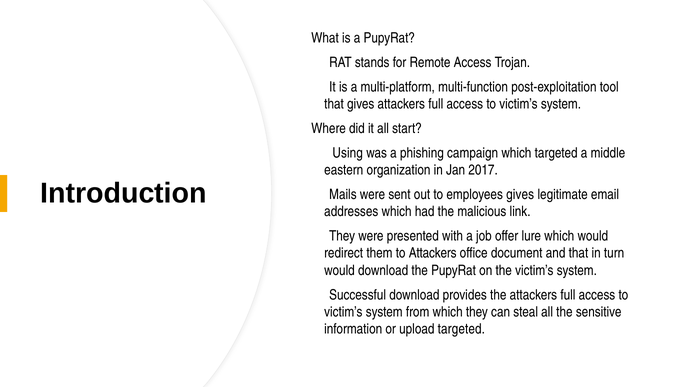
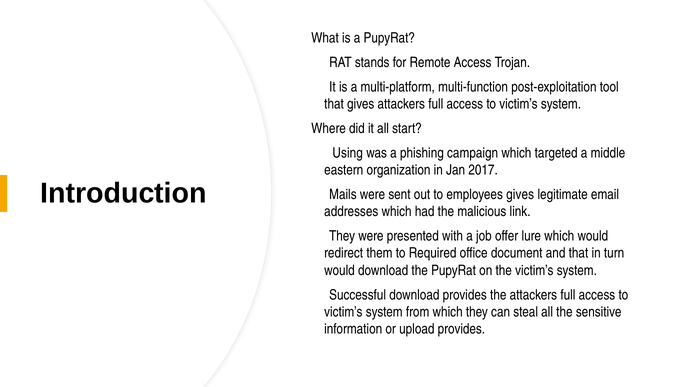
to Attackers: Attackers -> Required (433, 253)
upload targeted: targeted -> provides (461, 329)
